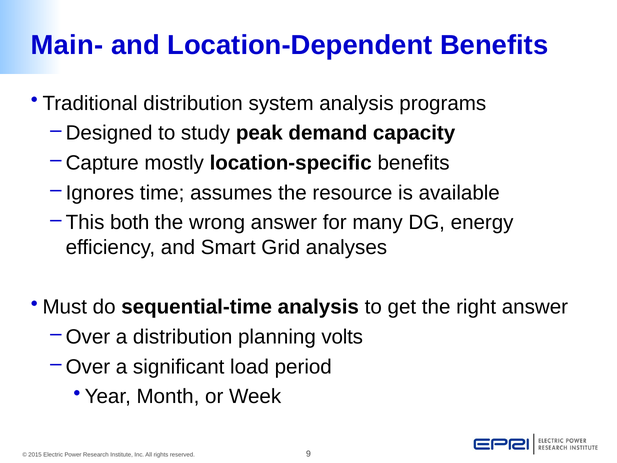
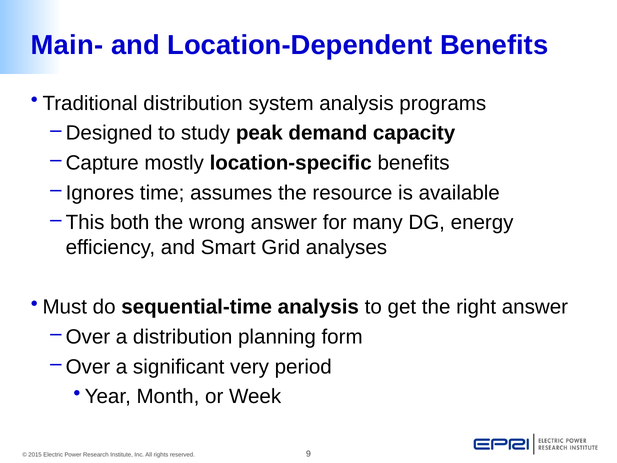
volts: volts -> form (342, 337)
load: load -> very (250, 367)
